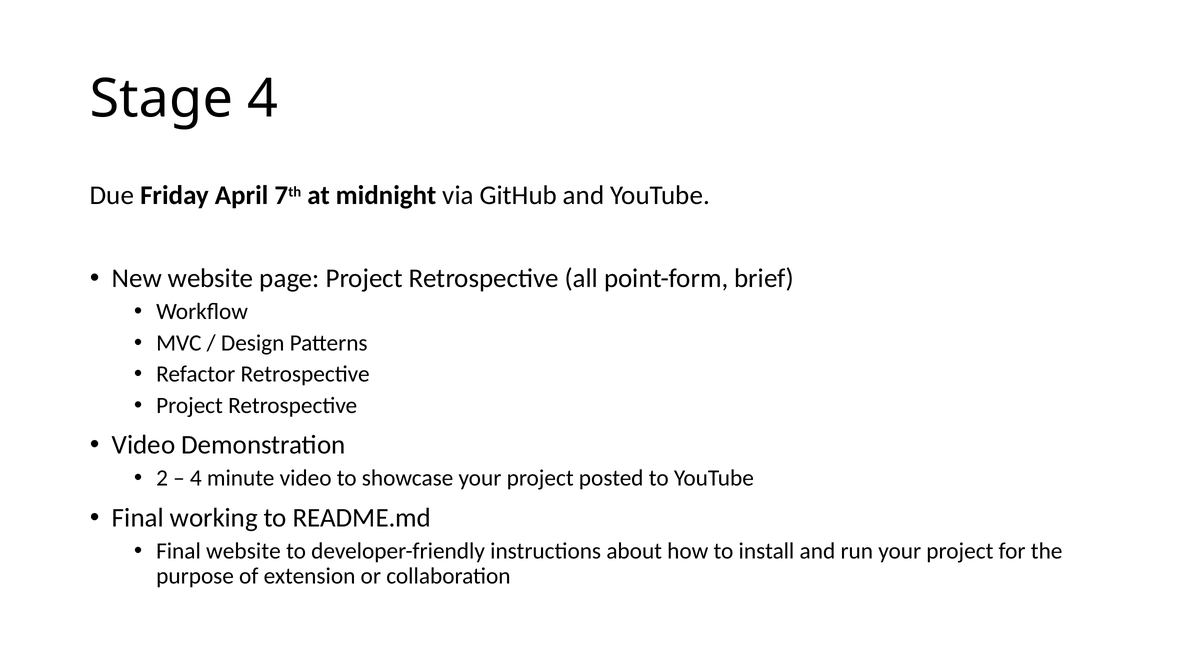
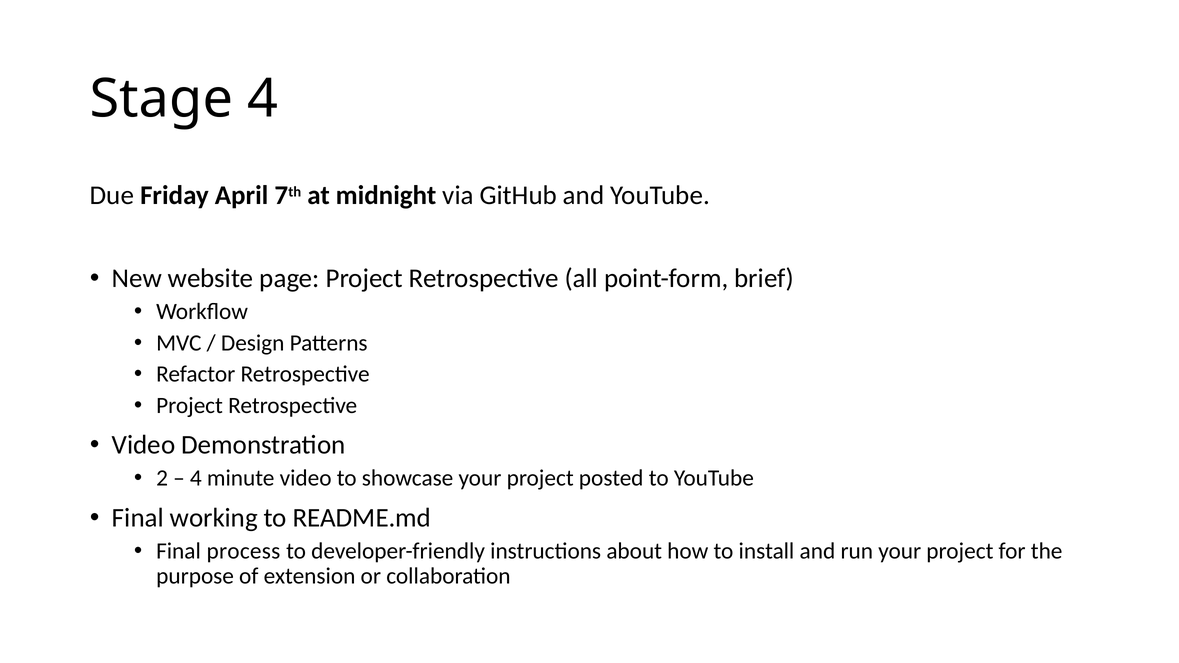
Final website: website -> process (243, 551)
